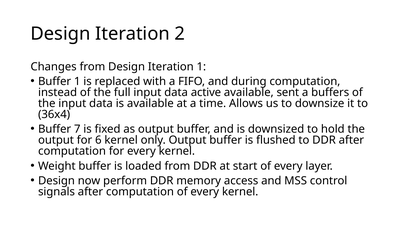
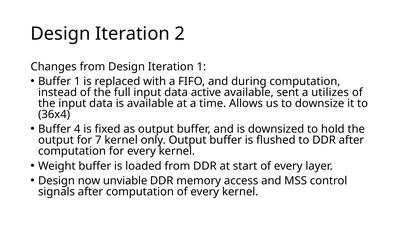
buffers: buffers -> utilizes (330, 92)
7: 7 -> 4 (77, 129)
6: 6 -> 7 (98, 140)
perform: perform -> unviable (125, 180)
